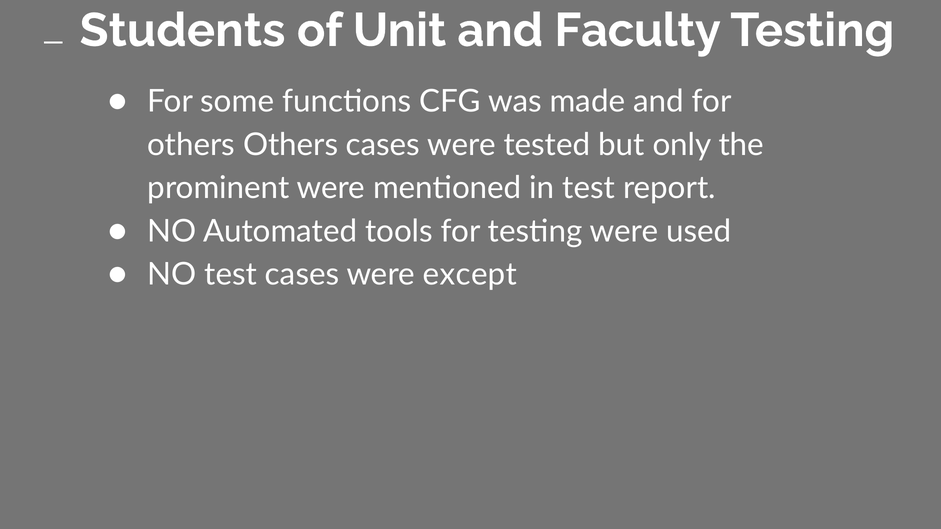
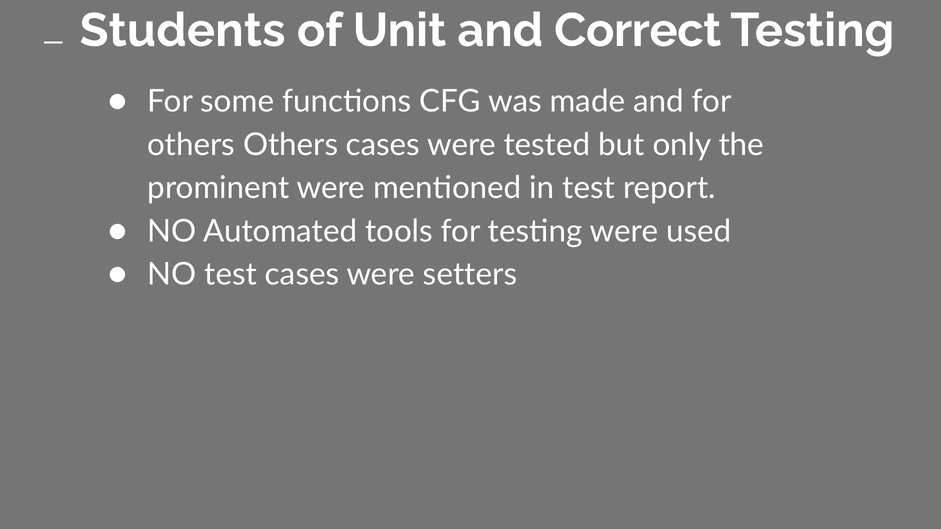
Faculty: Faculty -> Correct (638, 30)
except: except -> setters (470, 275)
